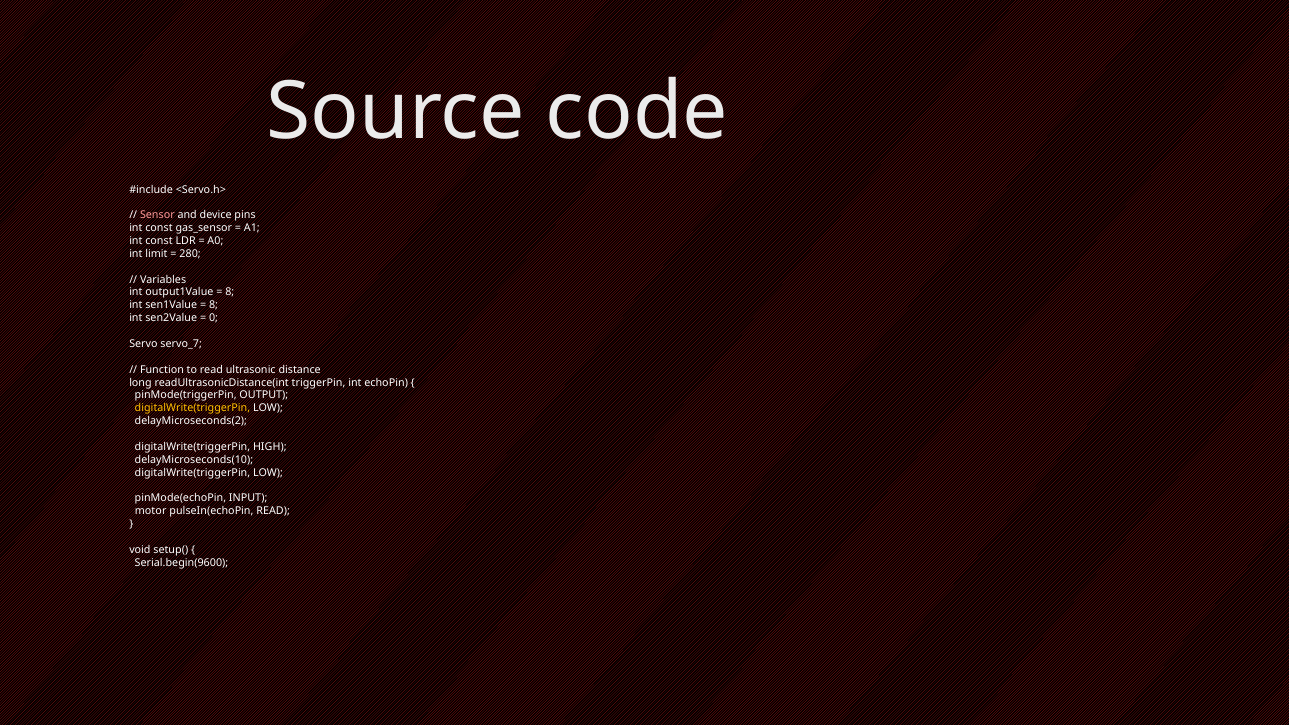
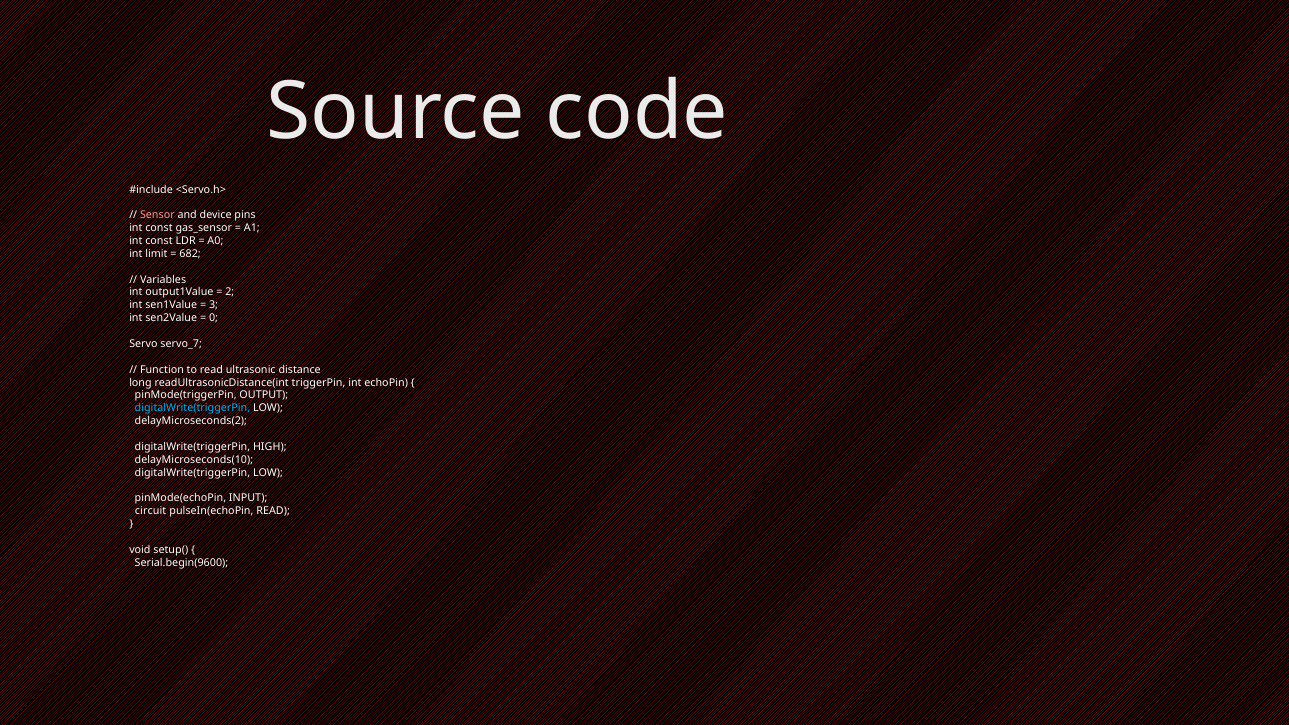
280: 280 -> 682 (190, 254)
8: 8 -> 2 (230, 292)
8: 8 -> 3 (214, 305)
digitalWrite(triggerPin colour: yellow -> light blue (192, 408)
motor: motor -> circuit (151, 511)
